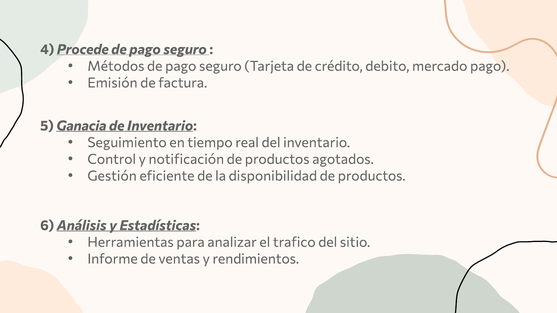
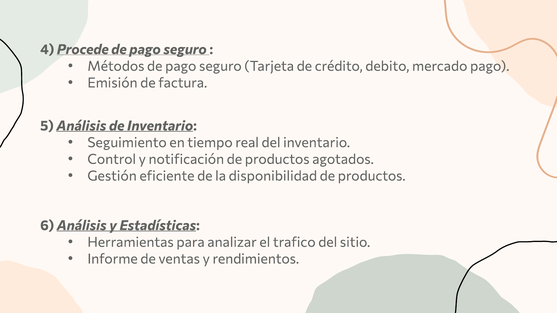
5 Ganacia: Ganacia -> Análisis (81, 126)
